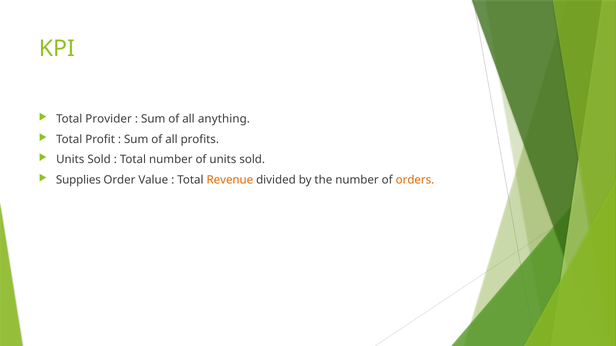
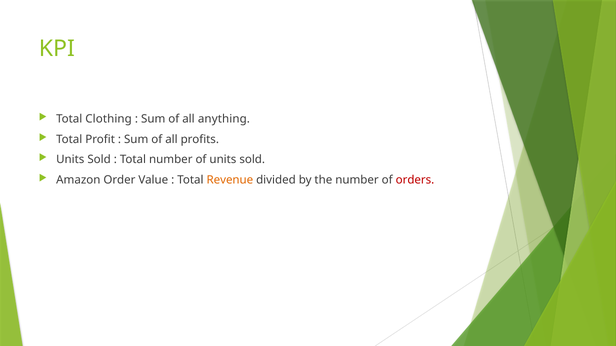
Provider: Provider -> Clothing (109, 119)
Supplies: Supplies -> Amazon (78, 180)
orders colour: orange -> red (415, 180)
